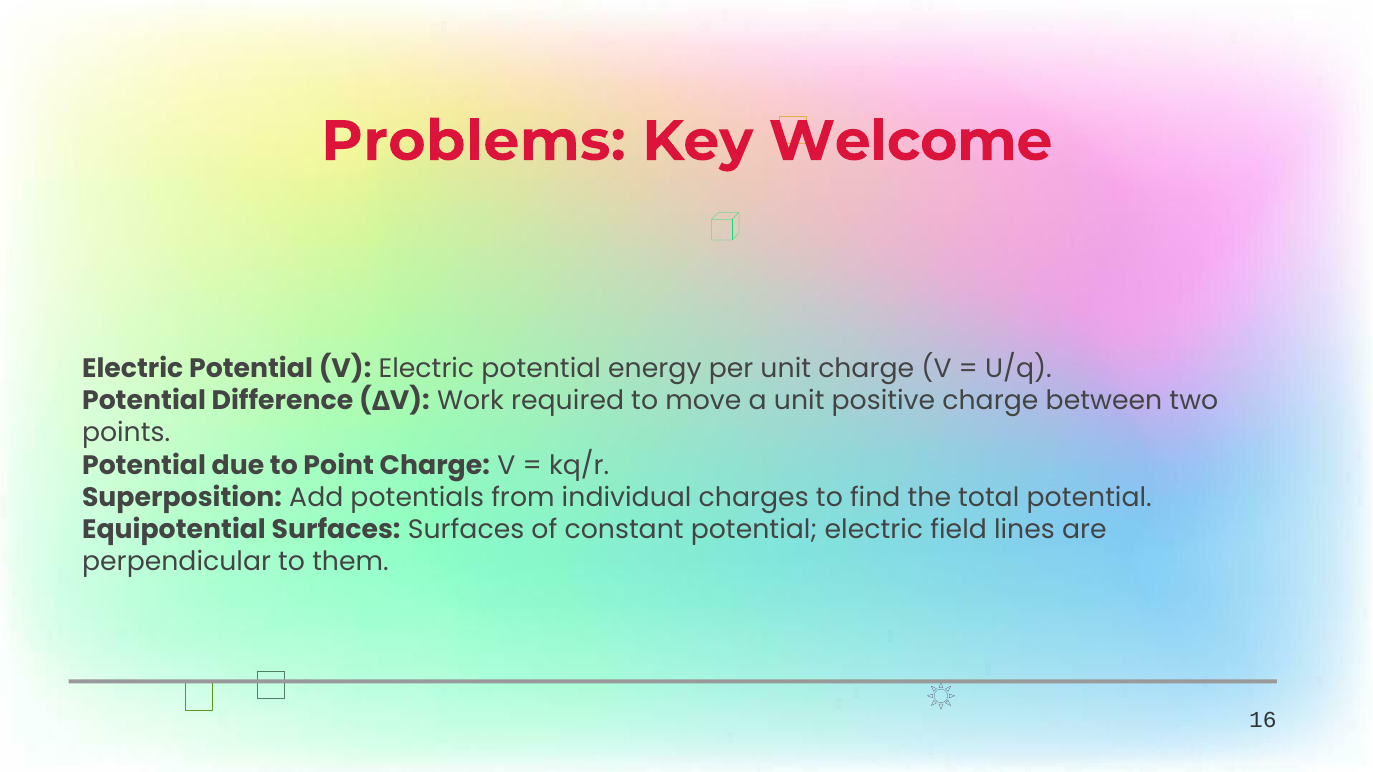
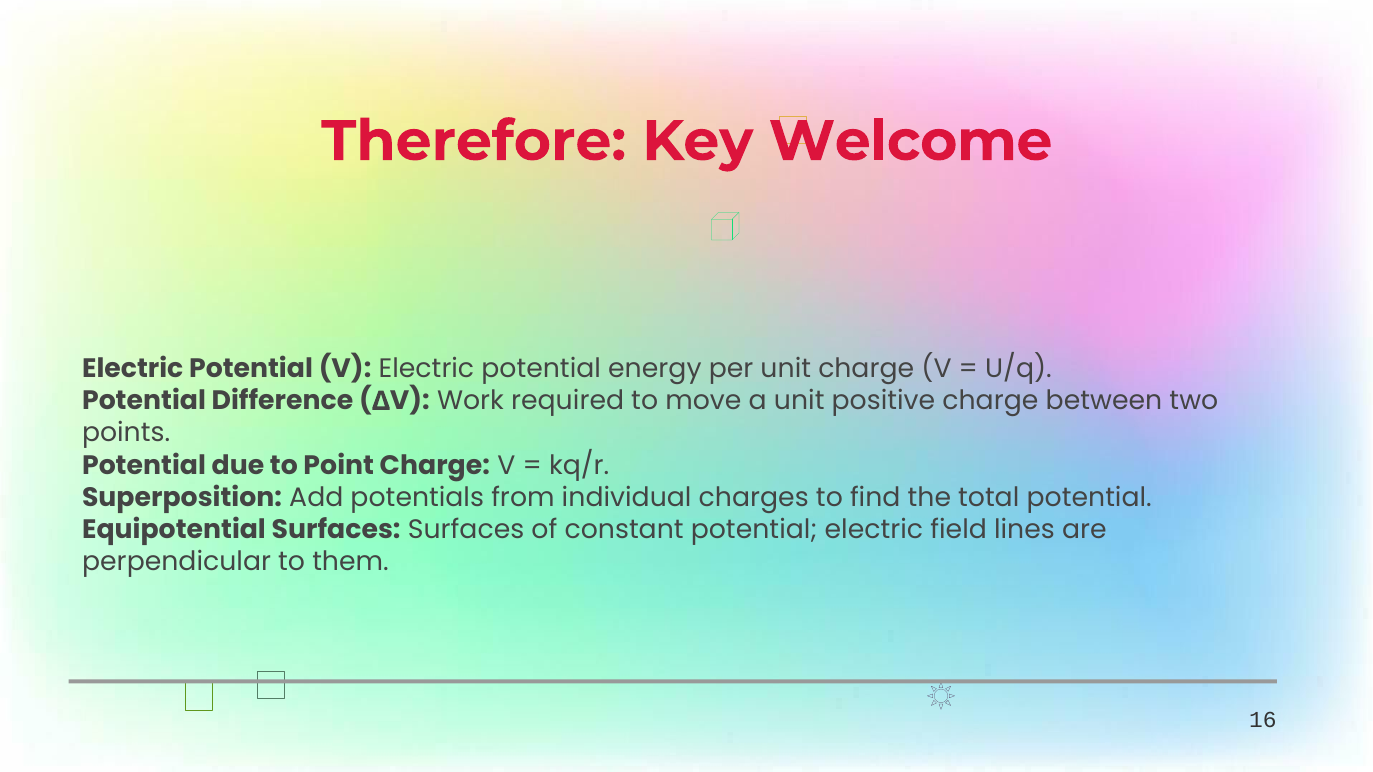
Problems: Problems -> Therefore (474, 141)
